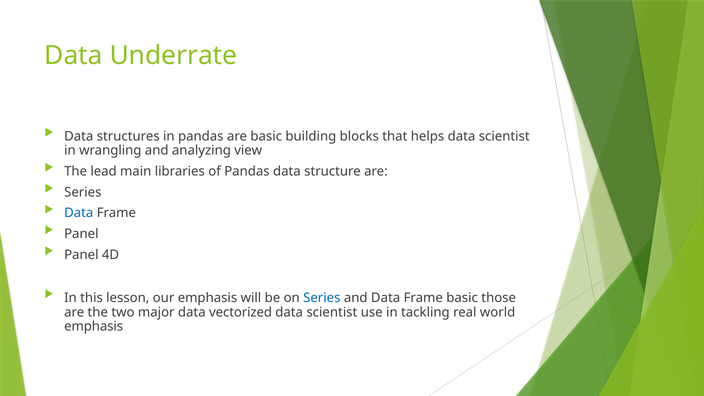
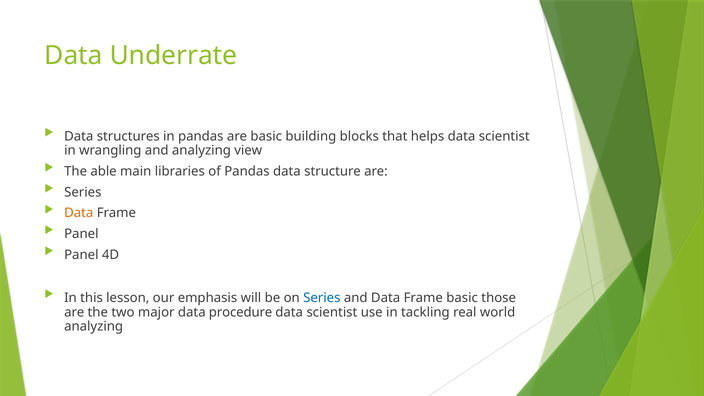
lead: lead -> able (104, 171)
Data colour: blue -> orange (79, 213)
vectorized: vectorized -> procedure (241, 312)
emphasis: emphasis -> analyzing (94, 327)
